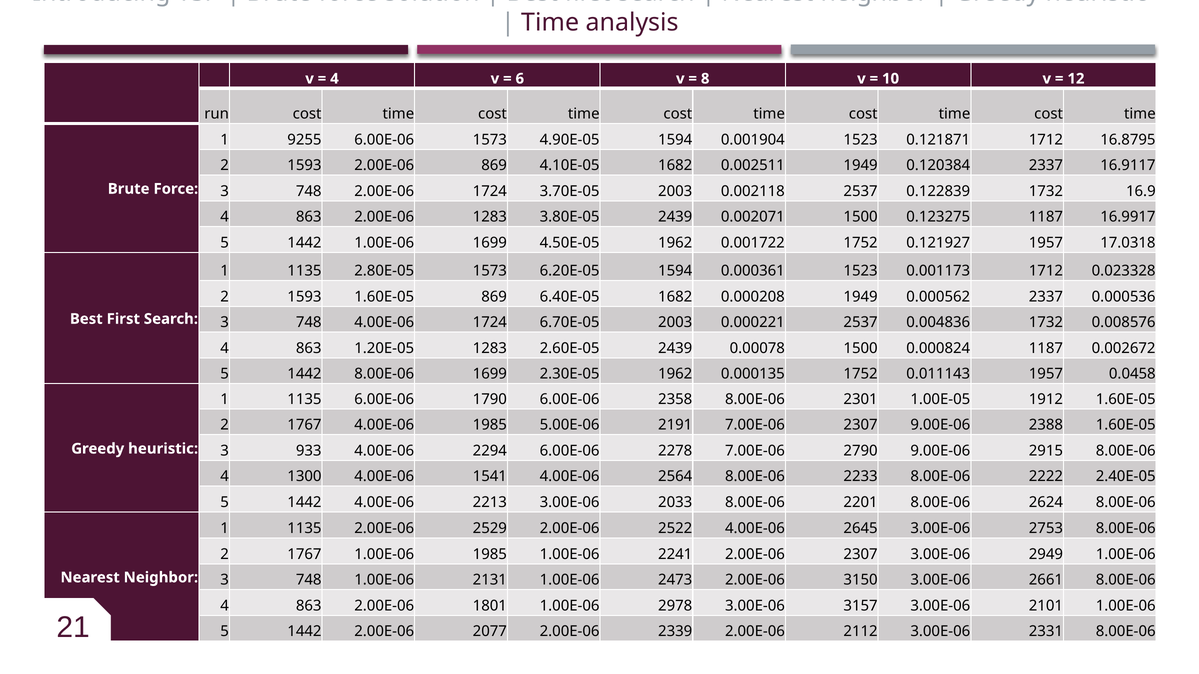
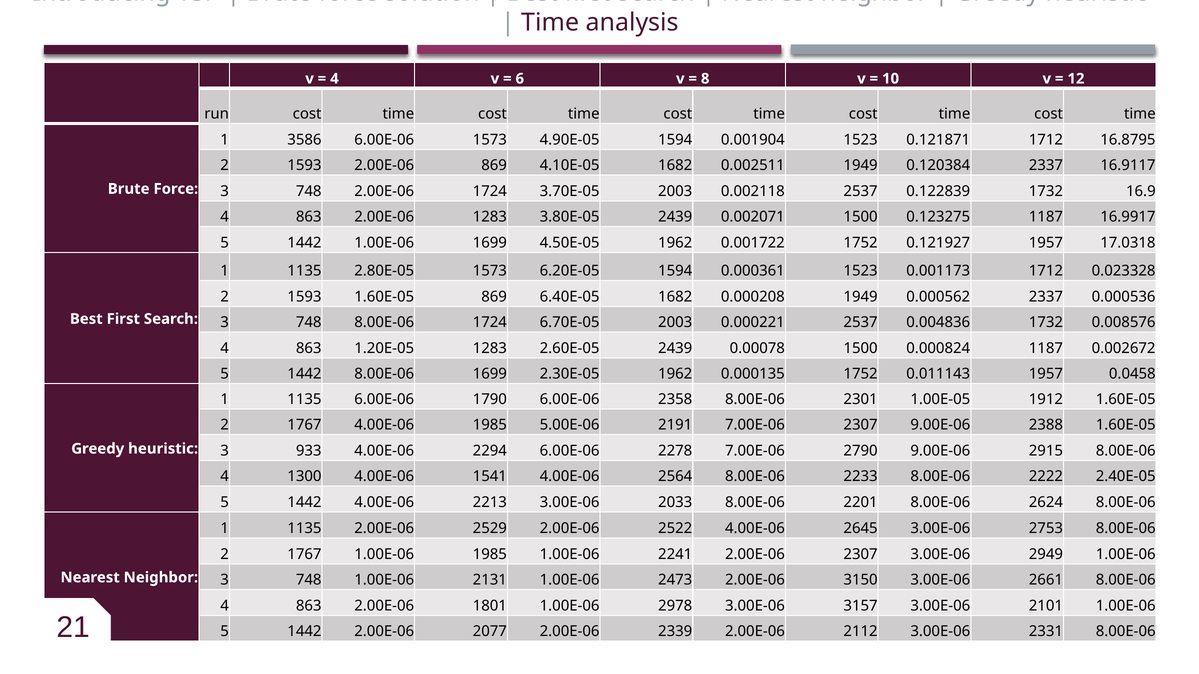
9255: 9255 -> 3586 (304, 140)
748 4.00E-06: 4.00E-06 -> 8.00E-06 (384, 323)
